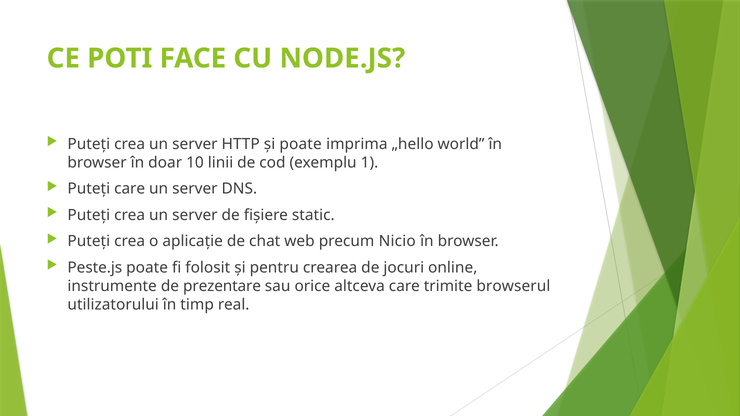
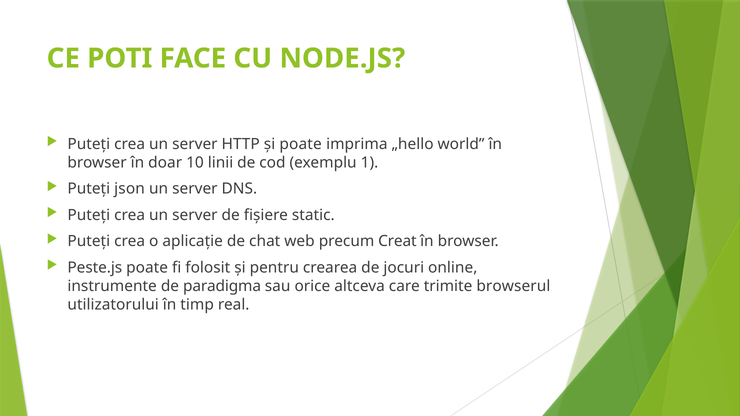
Puteți care: care -> json (130, 189)
Nicio: Nicio -> Creat (397, 241)
prezentare: prezentare -> paradigma (222, 286)
